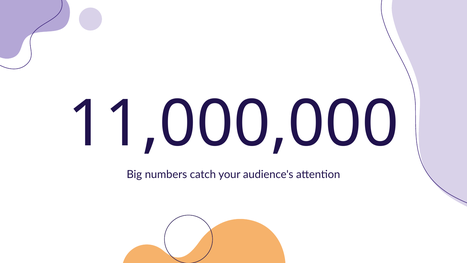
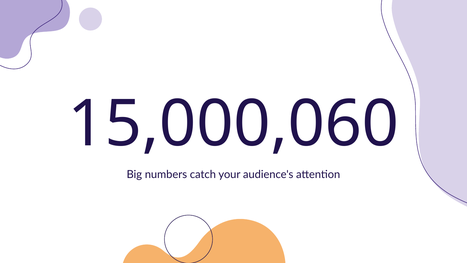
11,000,000: 11,000,000 -> 15,000,060 (233, 124)
